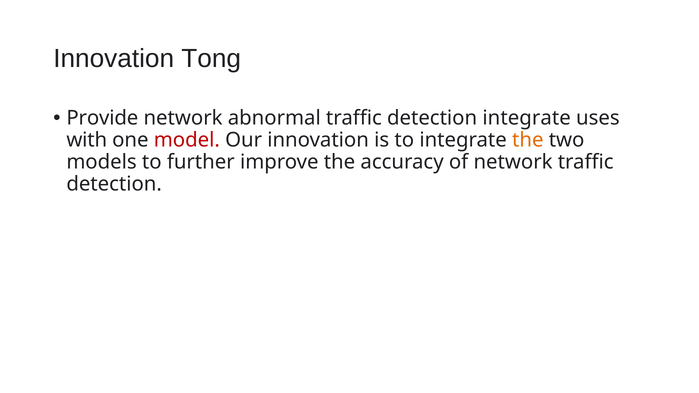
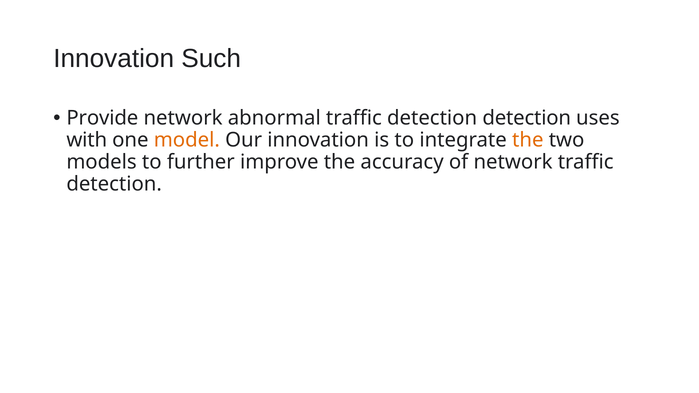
Tong: Tong -> Such (211, 59)
detection integrate: integrate -> detection (527, 118)
model colour: red -> orange (187, 140)
